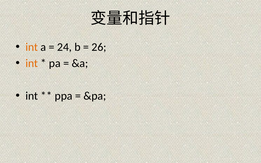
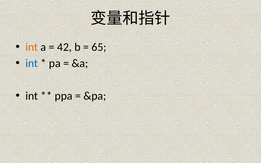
24: 24 -> 42 (64, 47)
26: 26 -> 65 (99, 47)
int colour: orange -> blue (32, 63)
